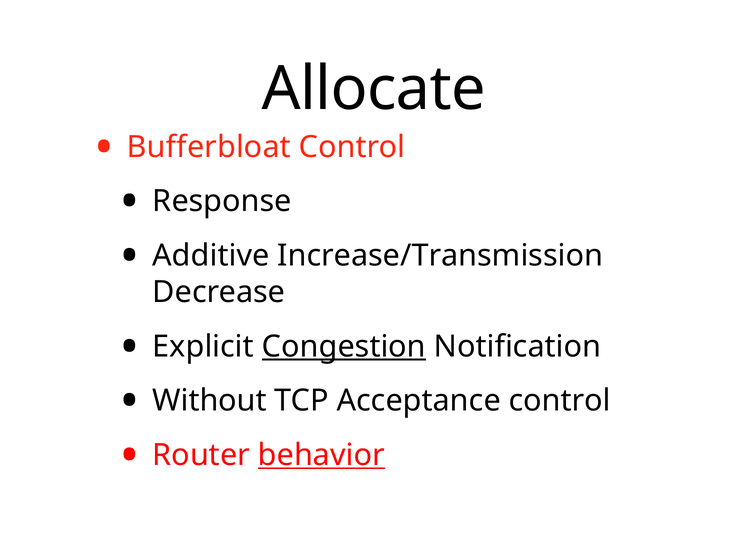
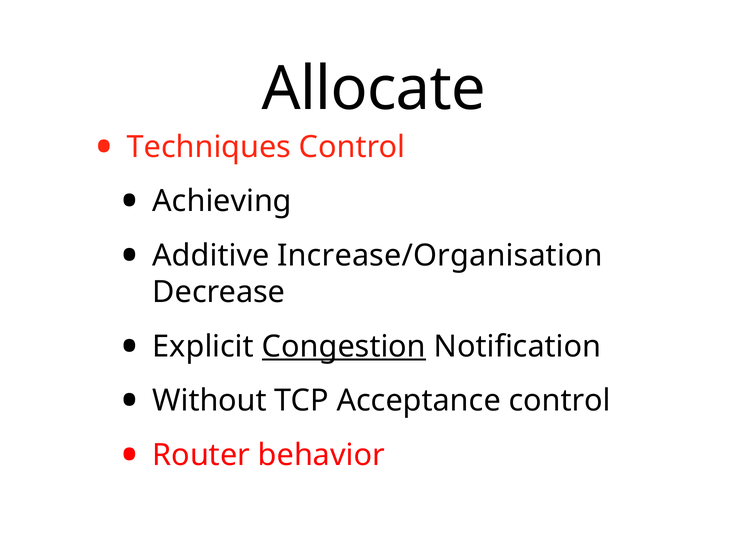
Bufferbloat: Bufferbloat -> Techniques (209, 147)
Response: Response -> Achieving (222, 201)
Increase/Transmission: Increase/Transmission -> Increase/Organisation (440, 256)
behavior underline: present -> none (321, 455)
